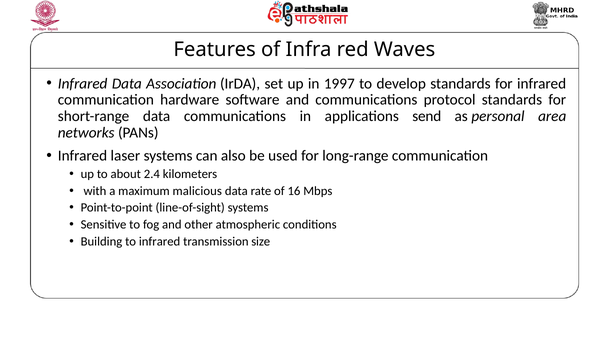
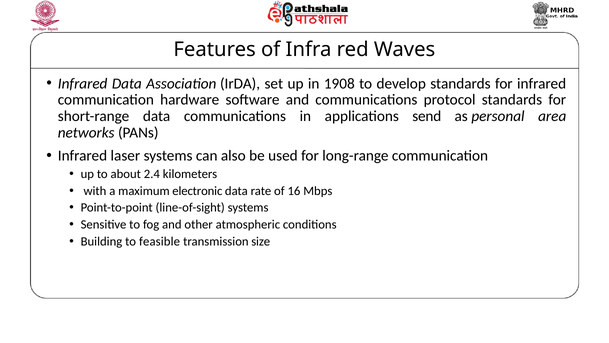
1997: 1997 -> 1908 (339, 83)
malicious: malicious -> electronic (197, 191)
to infrared: infrared -> feasible (160, 241)
